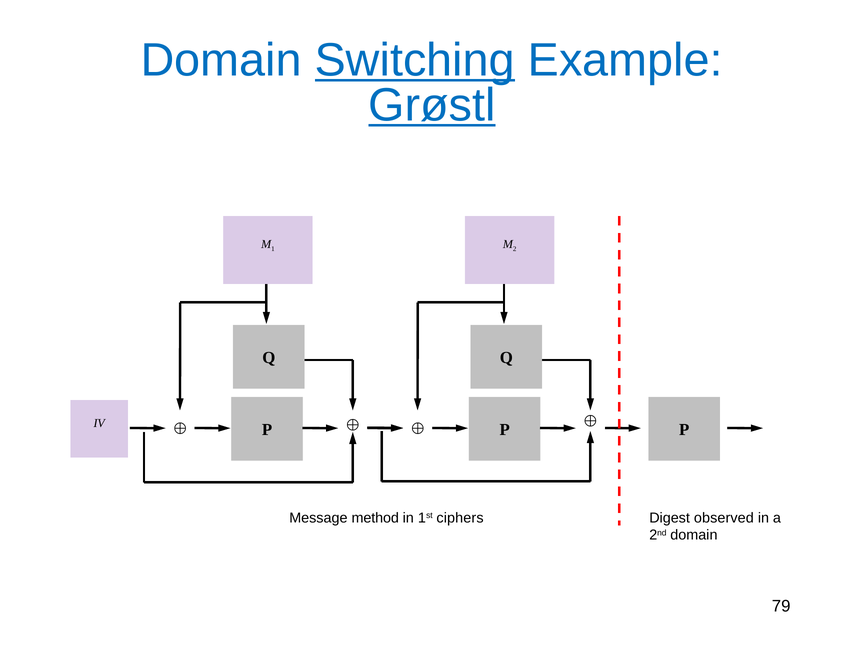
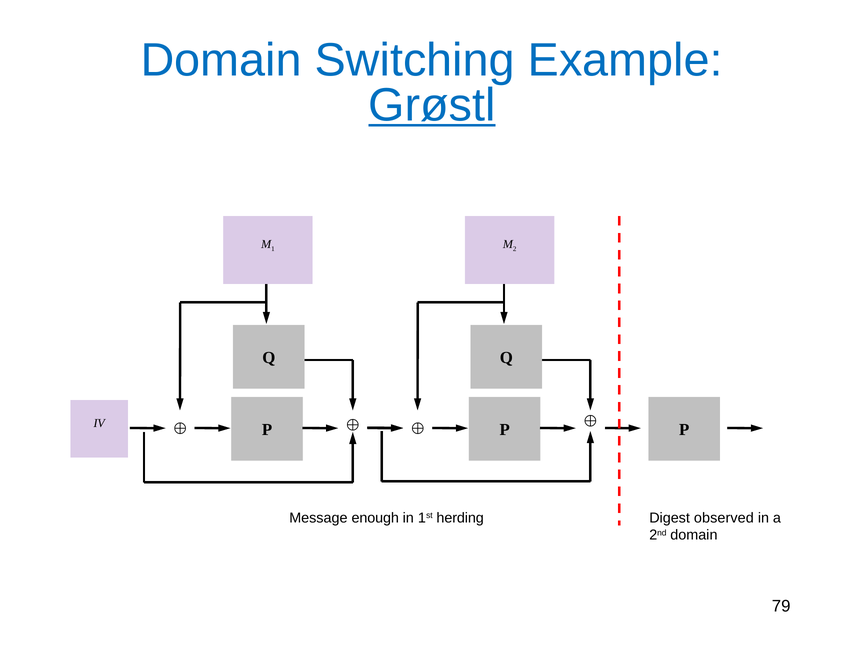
Switching underline: present -> none (415, 60)
method: method -> enough (375, 518)
ciphers: ciphers -> herding (460, 518)
